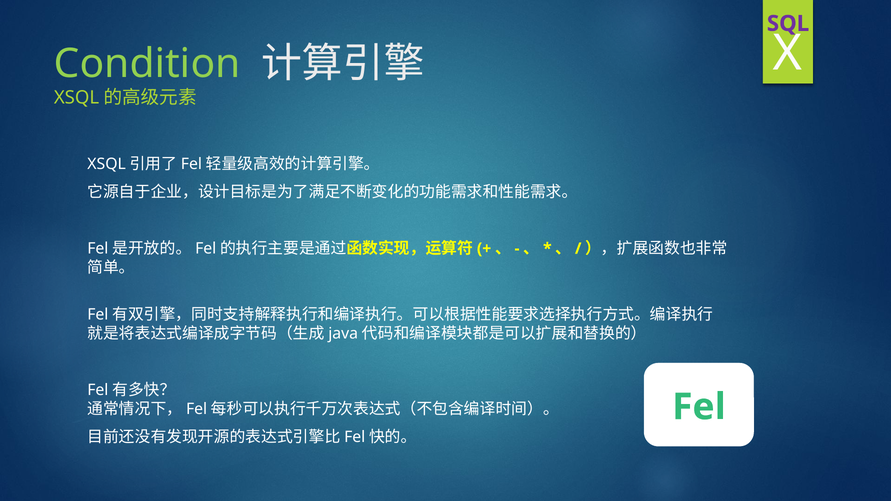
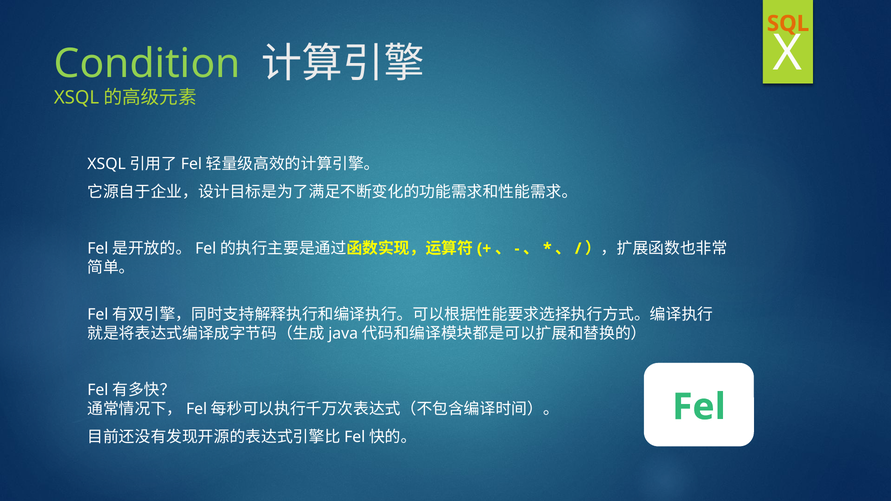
SQL colour: purple -> orange (788, 24)
